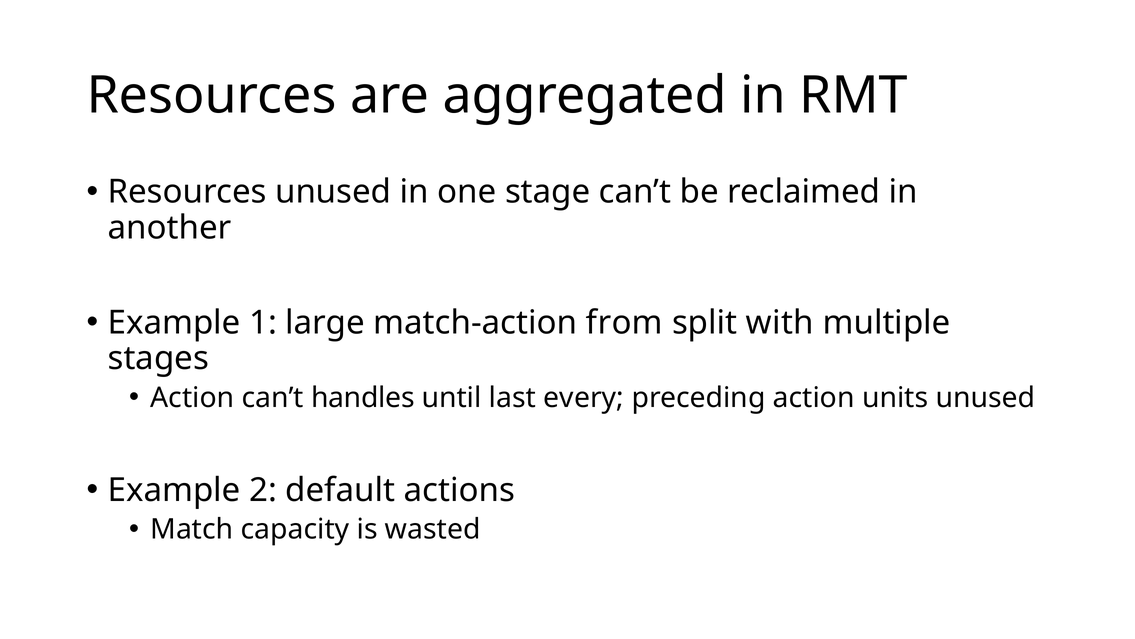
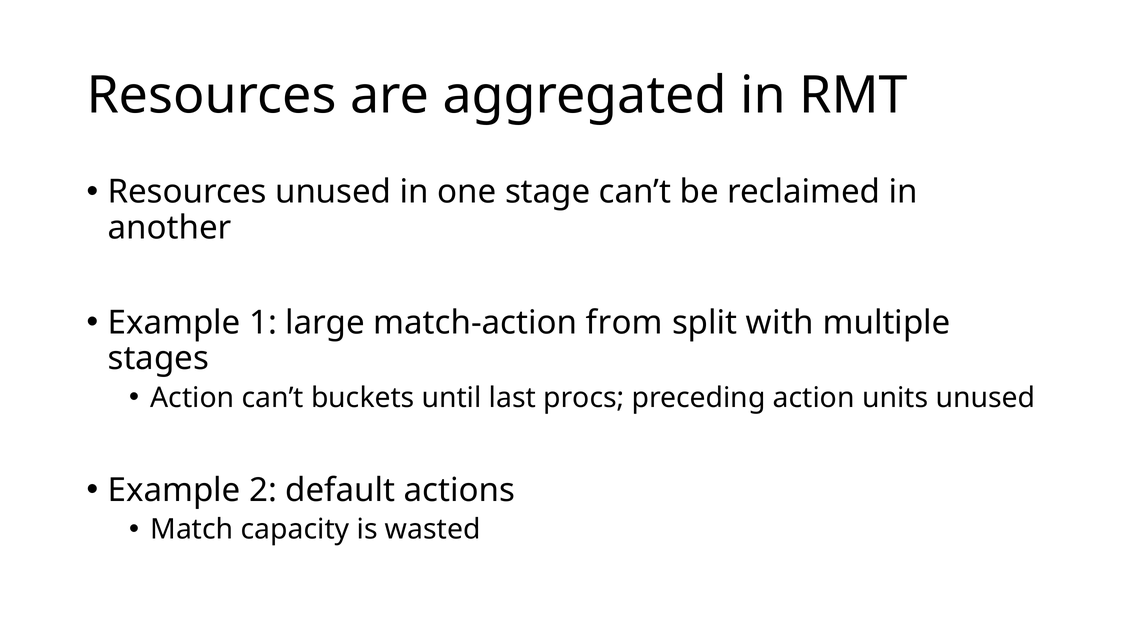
handles: handles -> buckets (363, 397)
every: every -> procs (584, 397)
